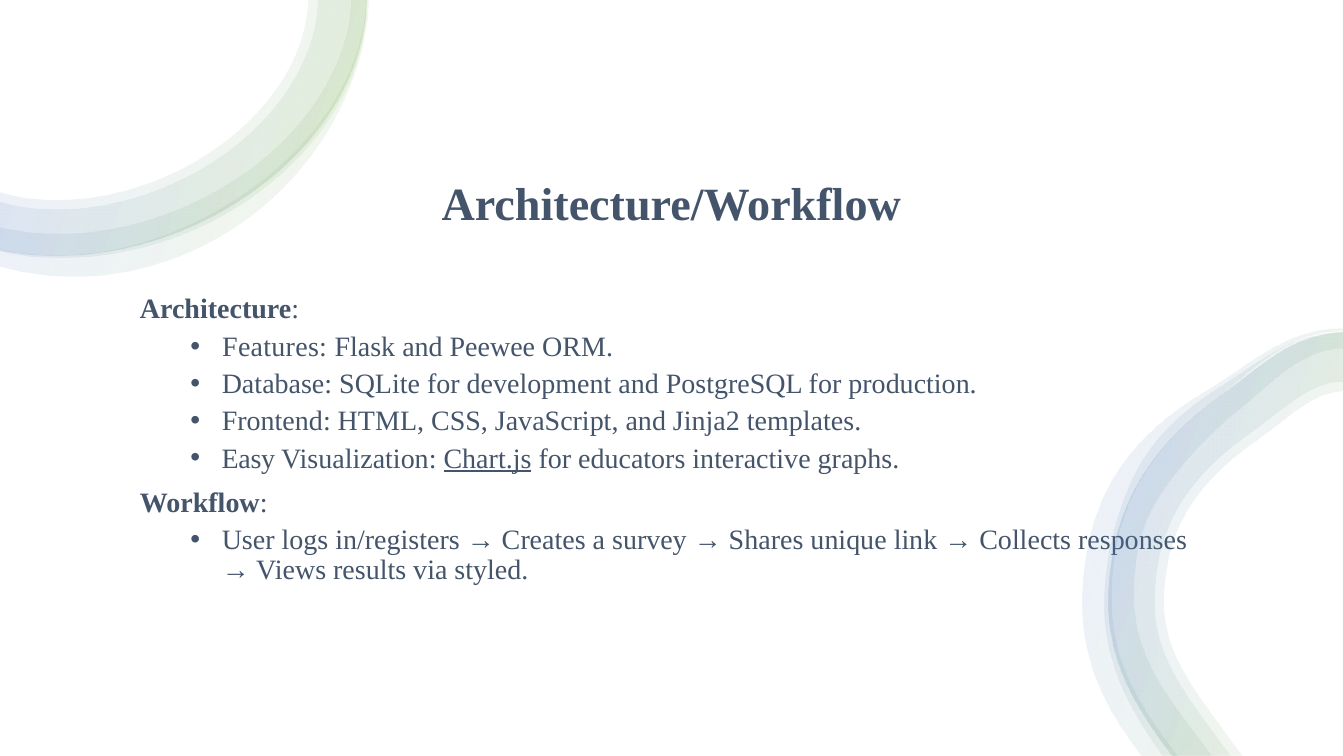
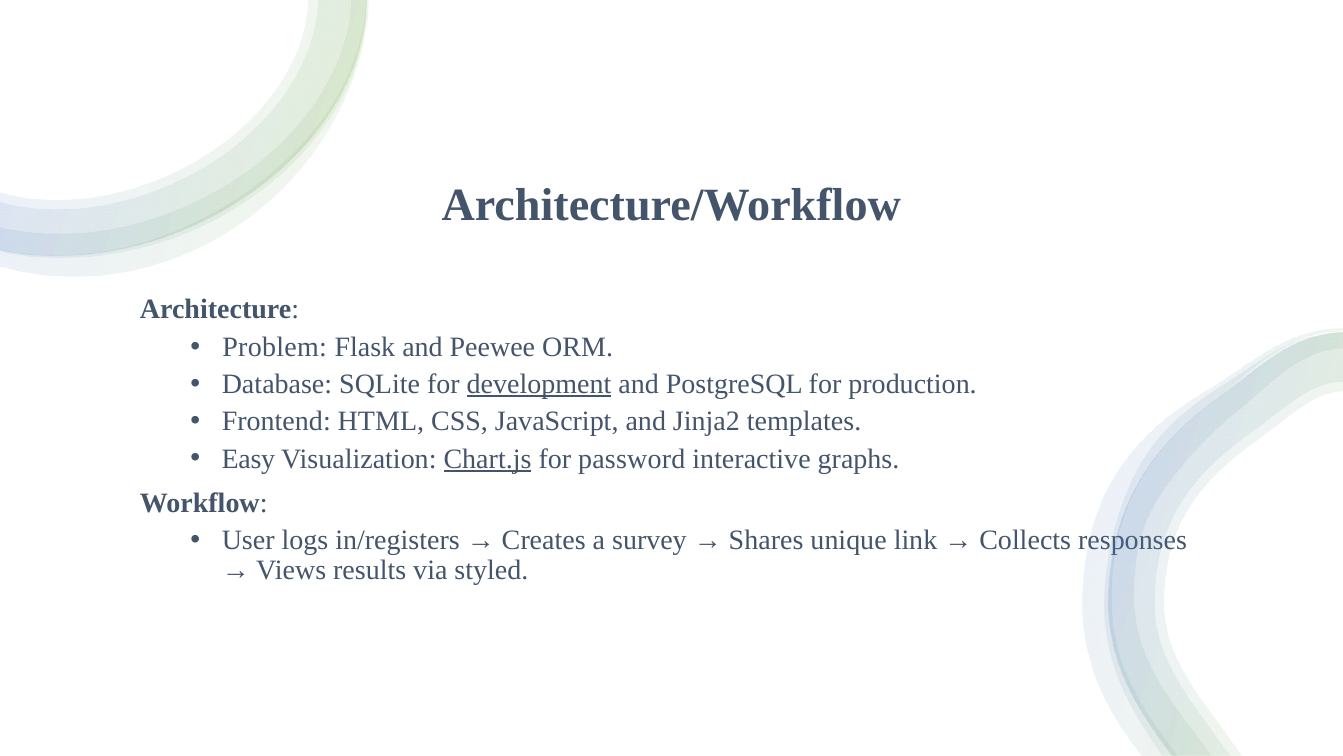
Features: Features -> Problem (275, 347)
development underline: none -> present (539, 384)
educators: educators -> password (632, 458)
